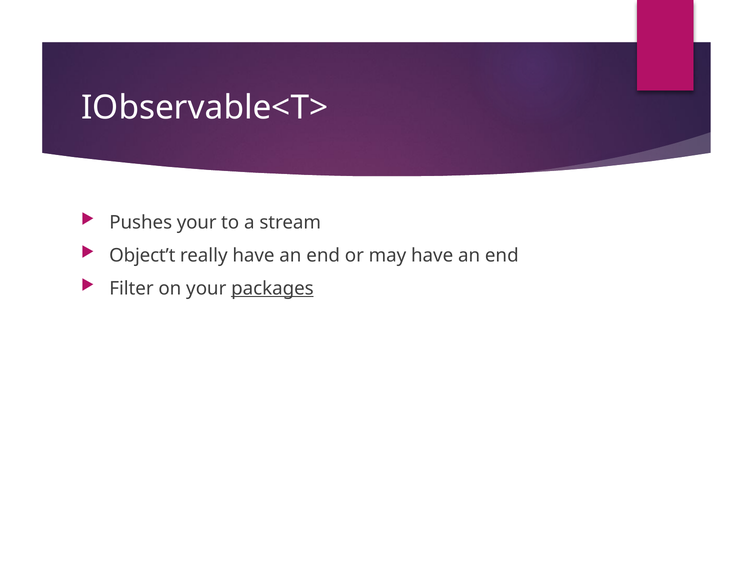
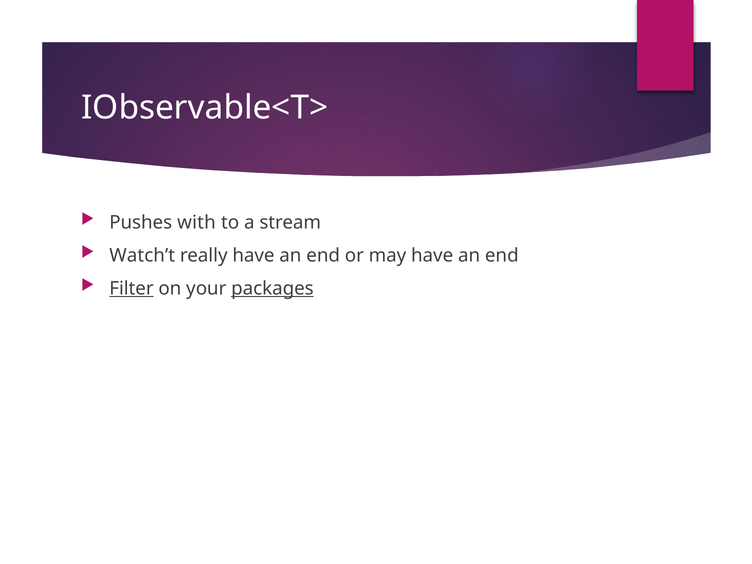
Pushes your: your -> with (196, 222)
Object’t: Object’t -> Watch’t (142, 255)
Filter underline: none -> present (131, 288)
